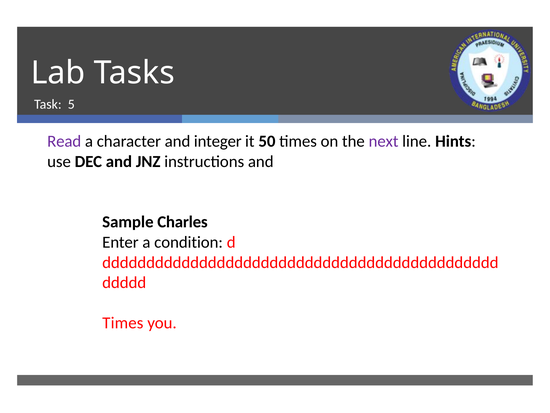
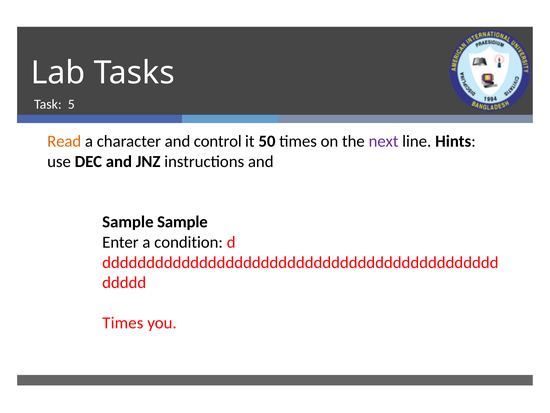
Read colour: purple -> orange (64, 141)
integer: integer -> control (218, 141)
Sample Charles: Charles -> Sample (182, 222)
